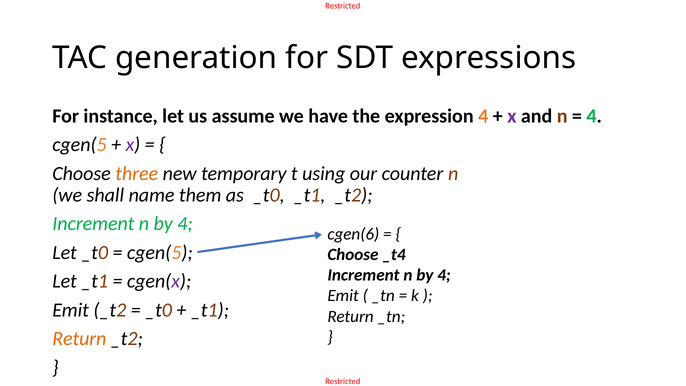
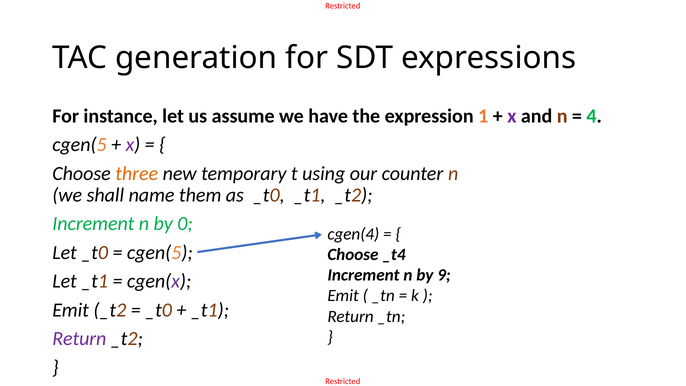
expression 4: 4 -> 1 (483, 116)
4: 4 -> 0 (185, 224)
cgen(6: cgen(6 -> cgen(4 (353, 234)
4: 4 -> 9 (444, 275)
Return colour: orange -> purple (79, 339)
